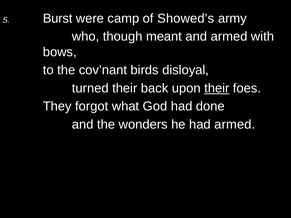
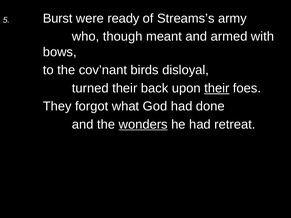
camp: camp -> ready (123, 18)
Showed’s: Showed’s -> Streams’s (186, 18)
wonders underline: none -> present (143, 124)
had armed: armed -> retreat (235, 124)
